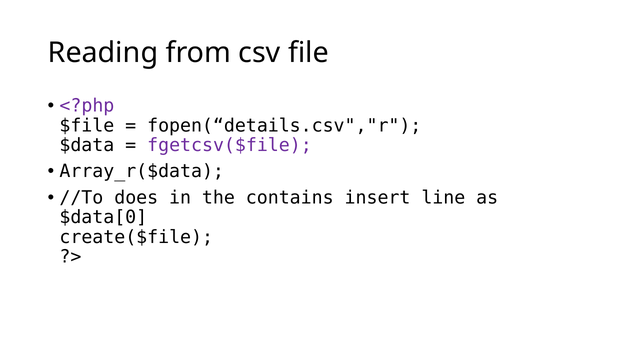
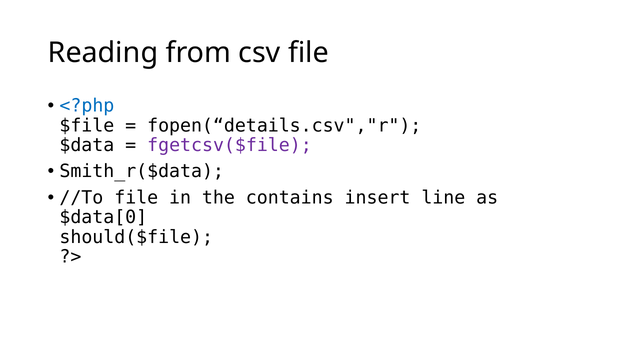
<?php colour: purple -> blue (87, 106)
Array_r($data: Array_r($data -> Smith_r($data (142, 172)
//To does: does -> file (136, 198)
create($file: create($file -> should($file (136, 237)
